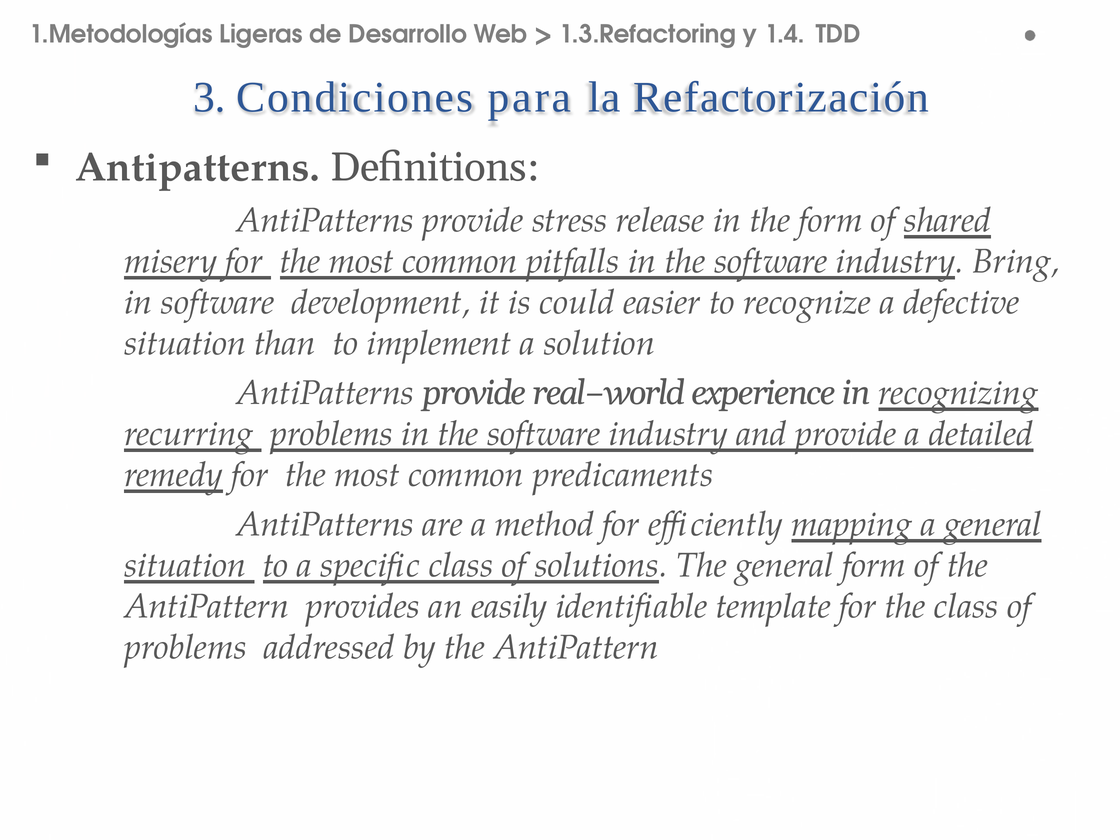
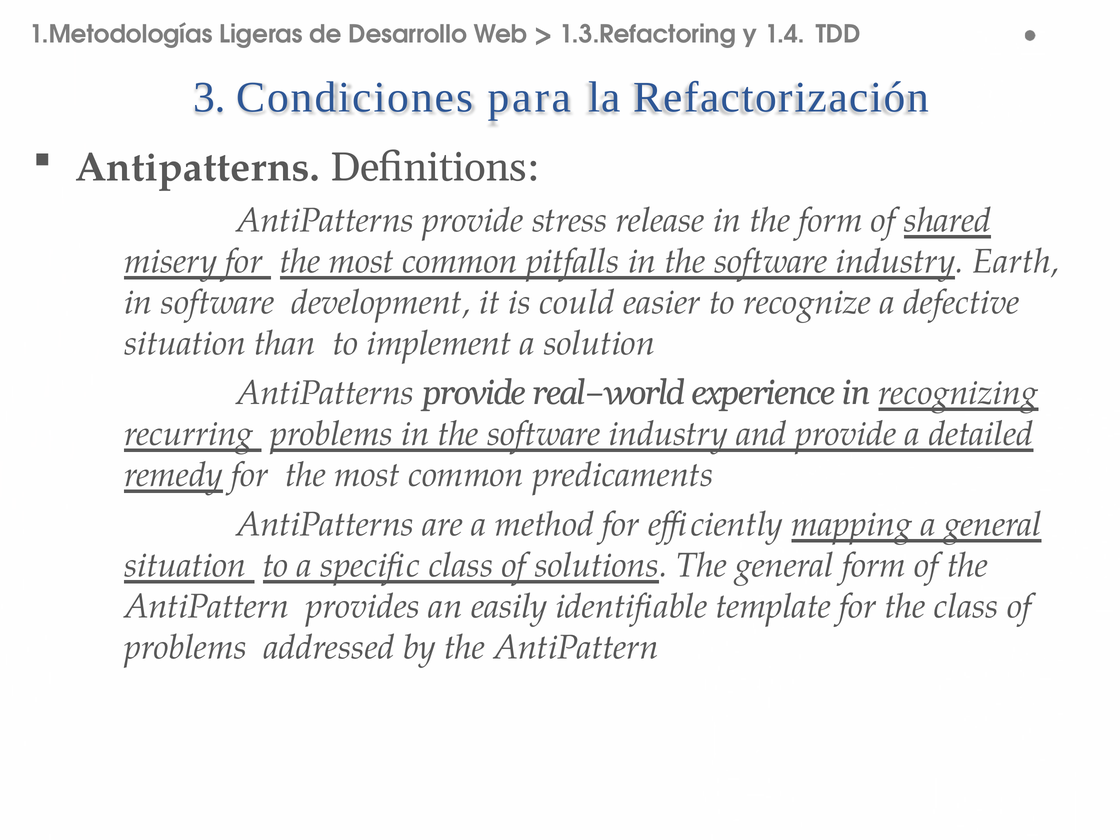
Bring: Bring -> Earth (1016, 261)
